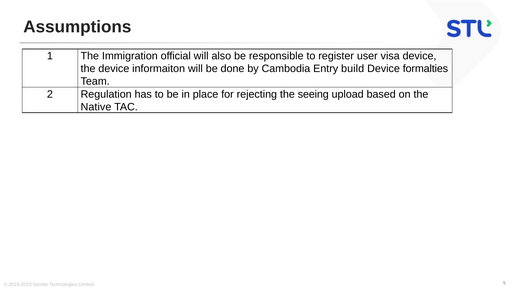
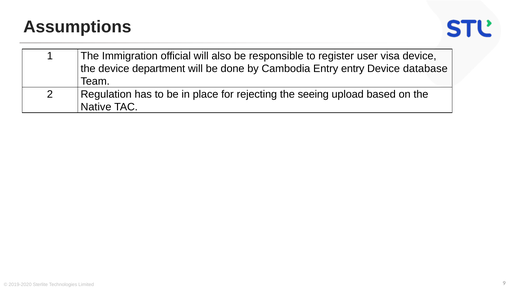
informaiton: informaiton -> department (159, 69)
Entry build: build -> entry (353, 69)
formalties: formalties -> database (425, 69)
